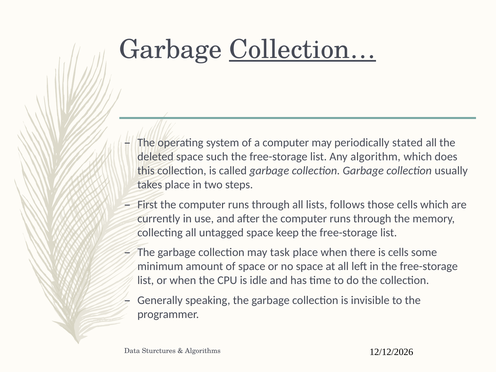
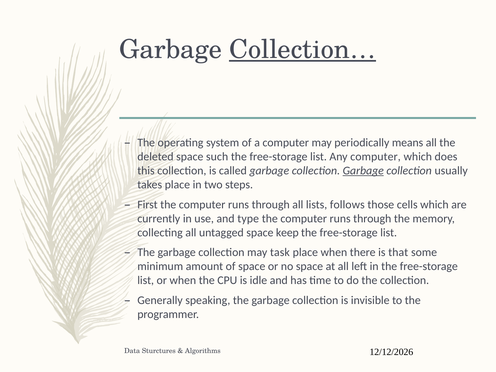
stated: stated -> means (408, 143)
Any algorithm: algorithm -> computer (376, 157)
Garbage underline: none -> present (363, 171)
after: after -> type (248, 219)
is cells: cells -> that (398, 252)
